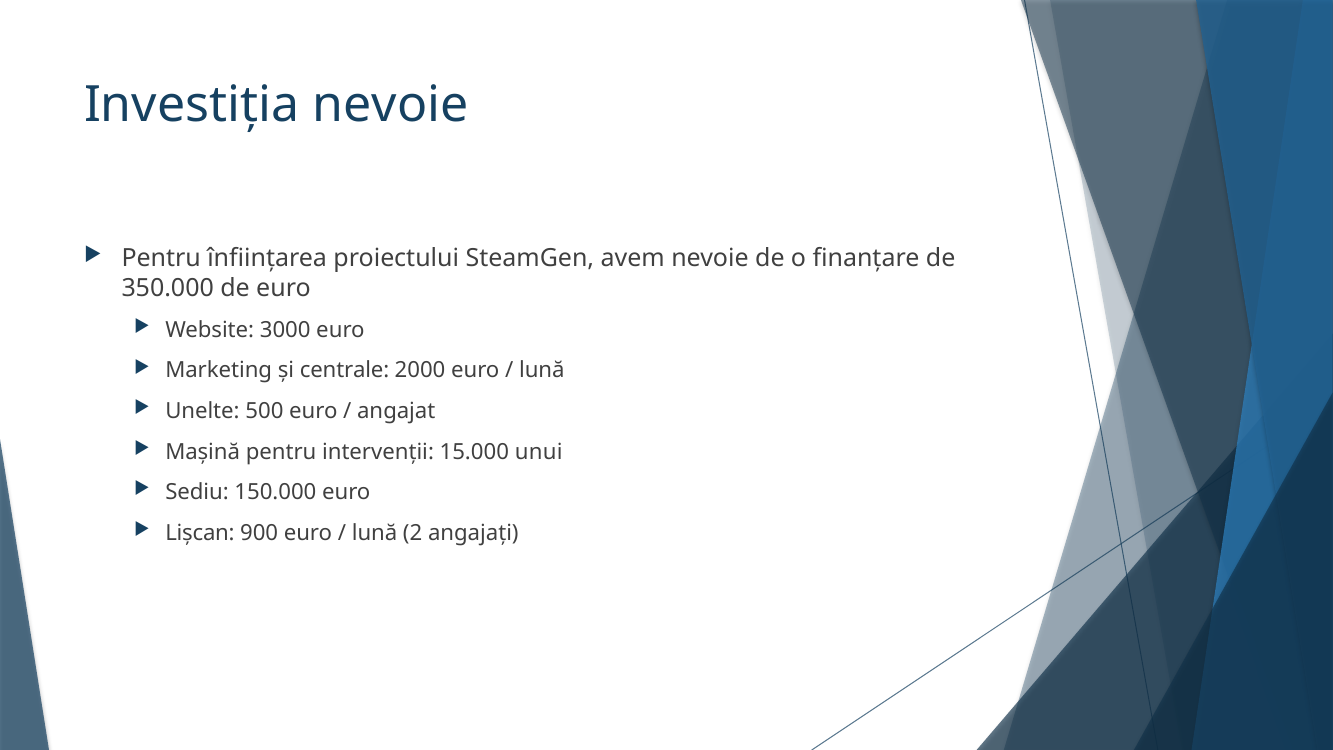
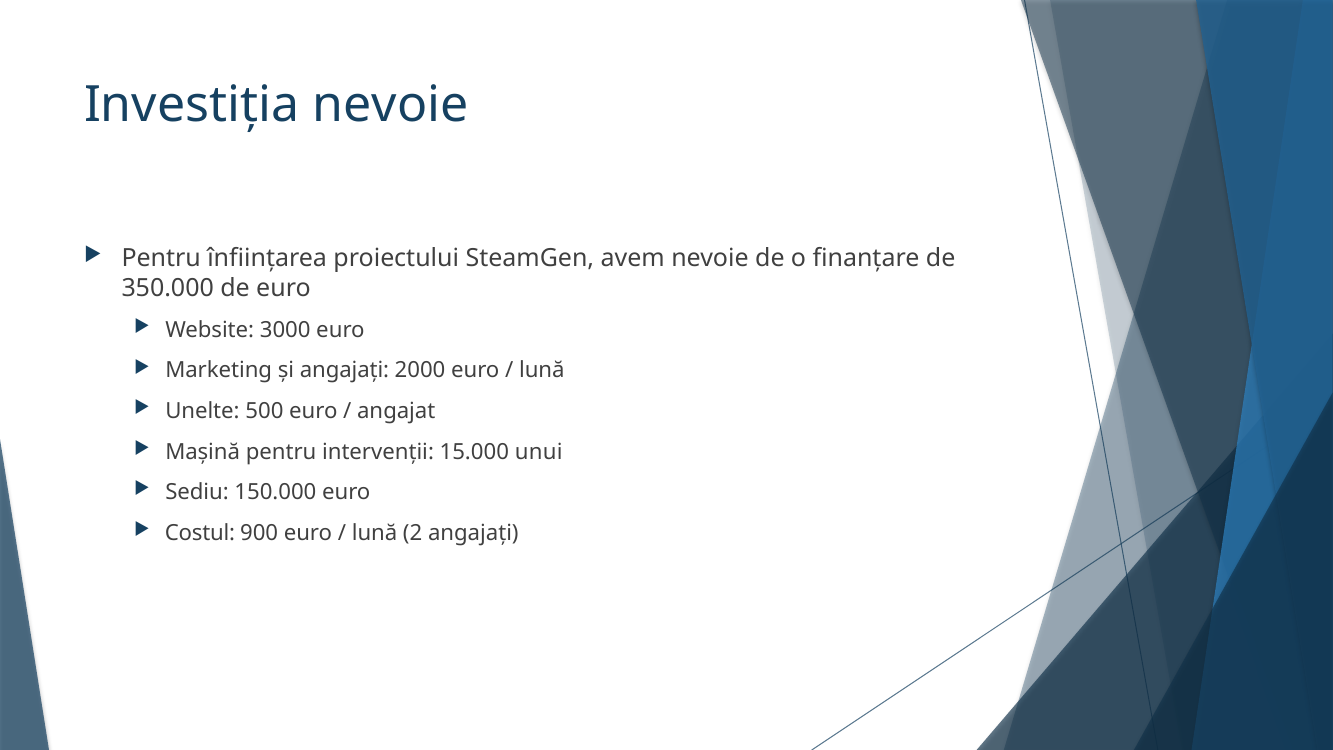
și centrale: centrale -> angajați (345, 371)
Lișcan: Lișcan -> Costul (200, 533)
